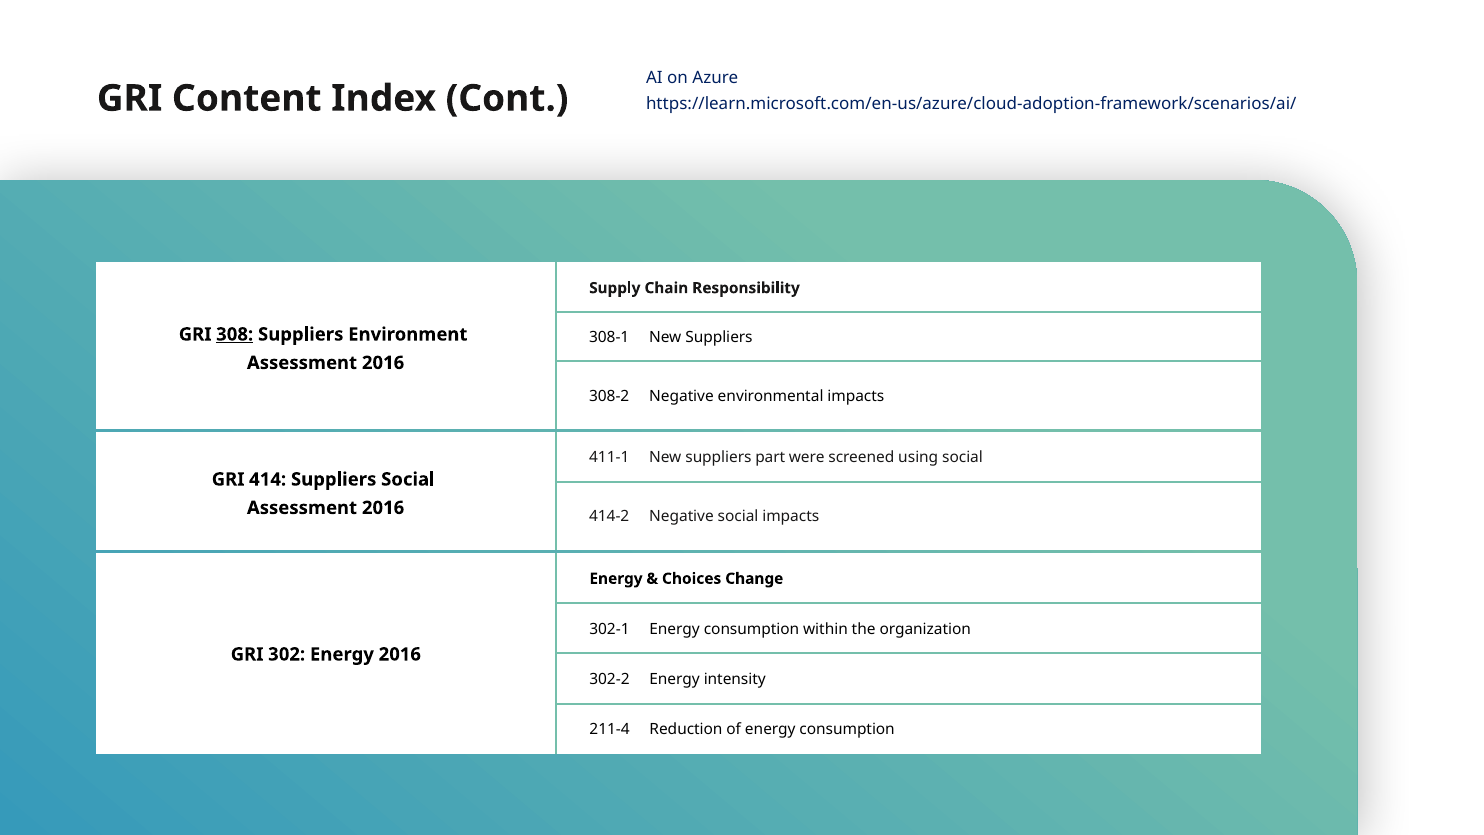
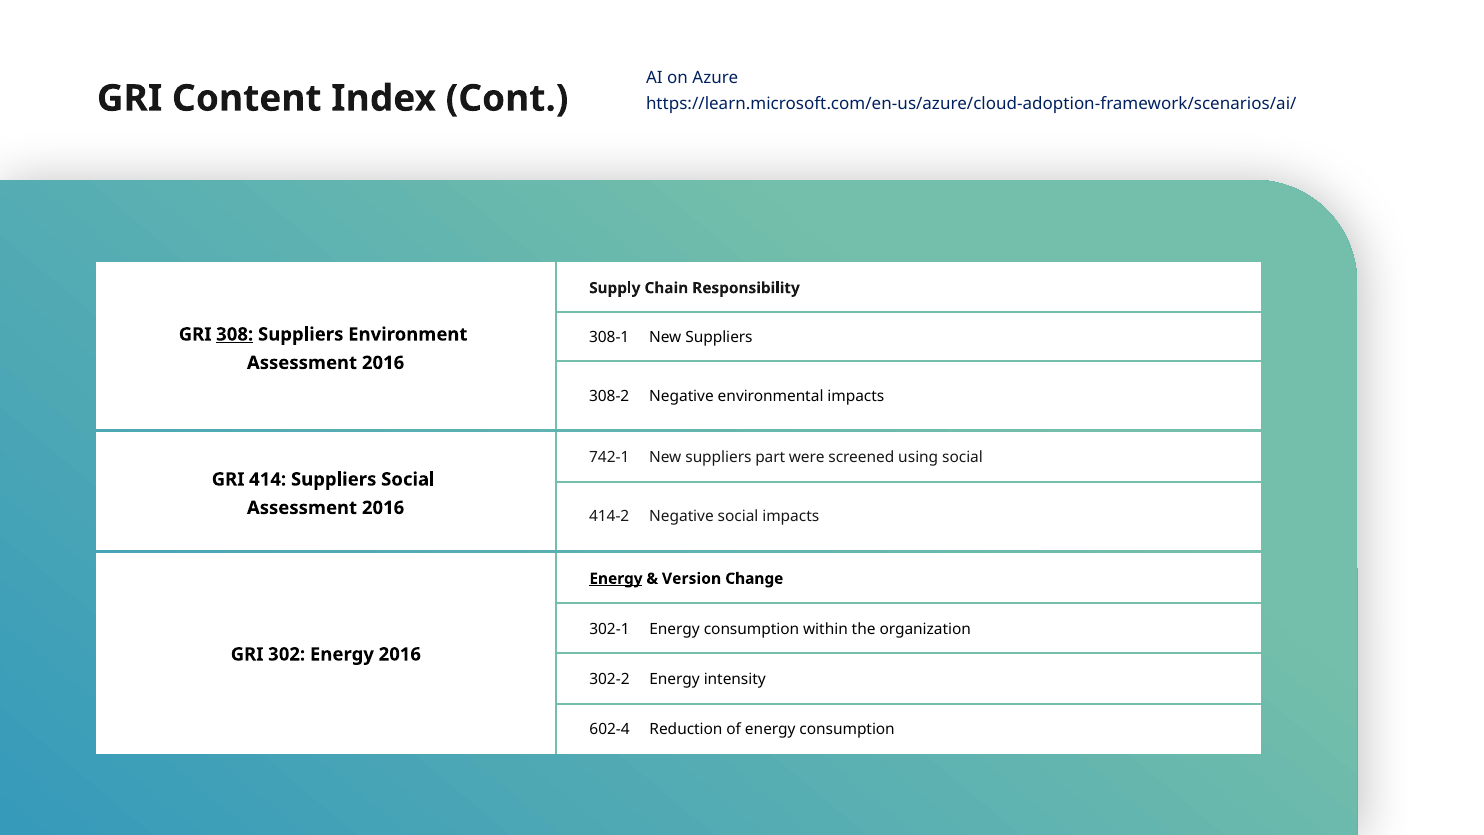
411-1: 411-1 -> 742-1 (609, 458)
Energy underline: none -> present (616, 578)
Choices: Choices -> Version (692, 578)
211-4: 211-4 -> 602-4 (610, 730)
